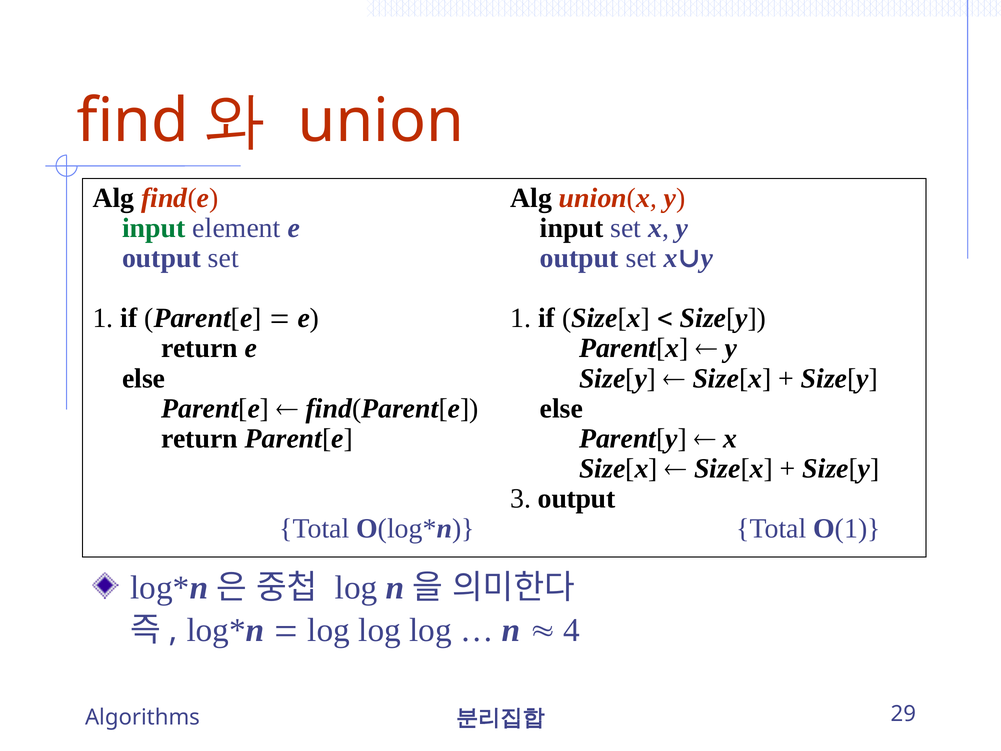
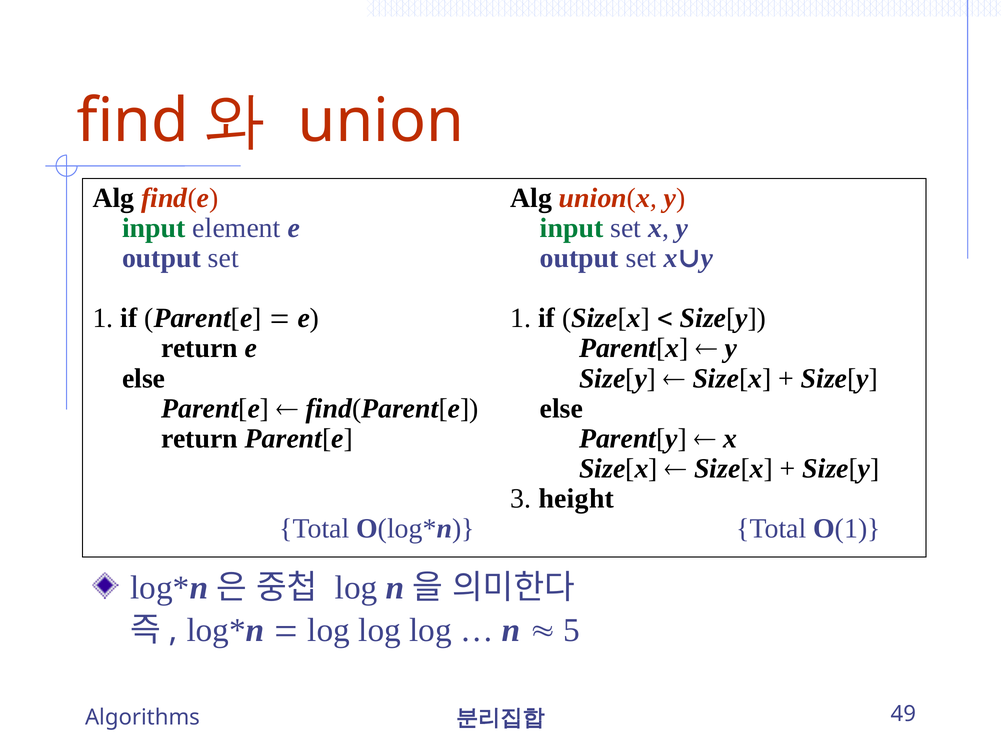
input colour: black -> green (572, 228)
3 output: output -> height (576, 498)
4: 4 -> 5 (572, 630)
29: 29 -> 49 (903, 714)
